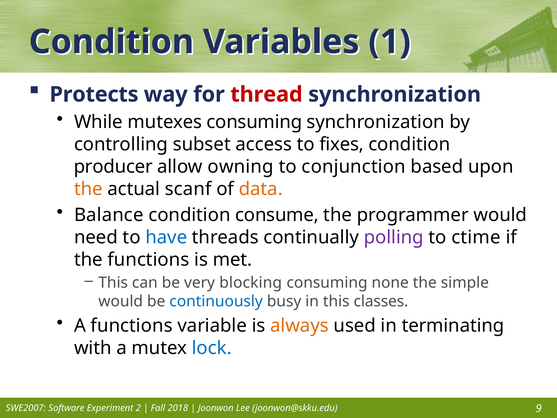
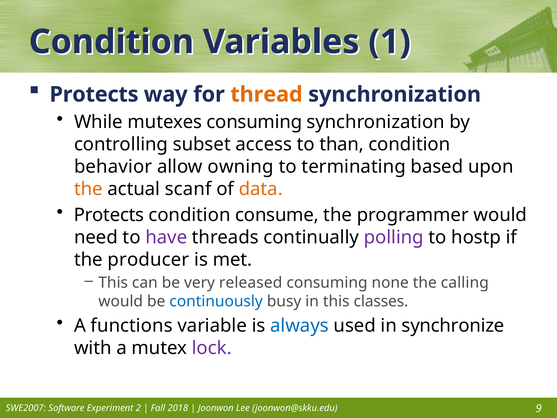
thread colour: red -> orange (267, 94)
fixes: fixes -> than (342, 144)
producer: producer -> behavior (113, 167)
conjunction: conjunction -> terminating (354, 167)
Balance: Balance -> Protects (109, 215)
have colour: blue -> purple (166, 237)
ctime: ctime -> hostp (476, 237)
the functions: functions -> producer (148, 259)
blocking: blocking -> released (251, 283)
simple: simple -> calling (465, 283)
always colour: orange -> blue (299, 326)
terminating: terminating -> synchronize (453, 326)
lock colour: blue -> purple (212, 348)
